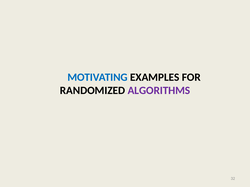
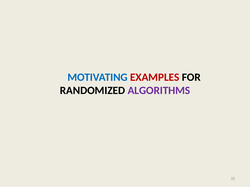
EXAMPLES colour: black -> red (155, 77)
